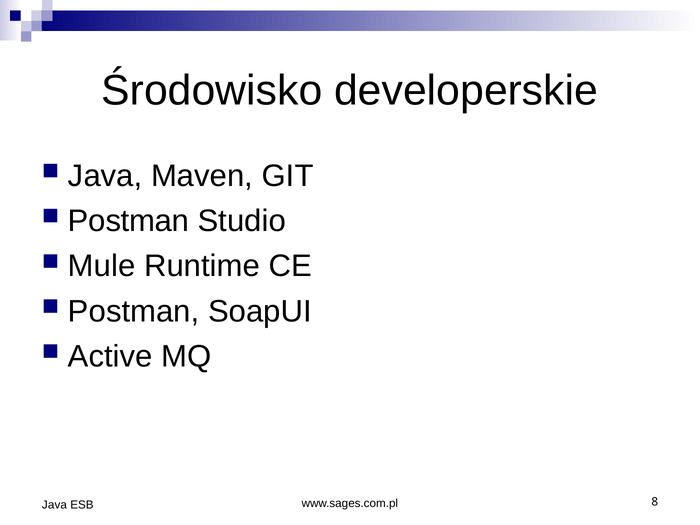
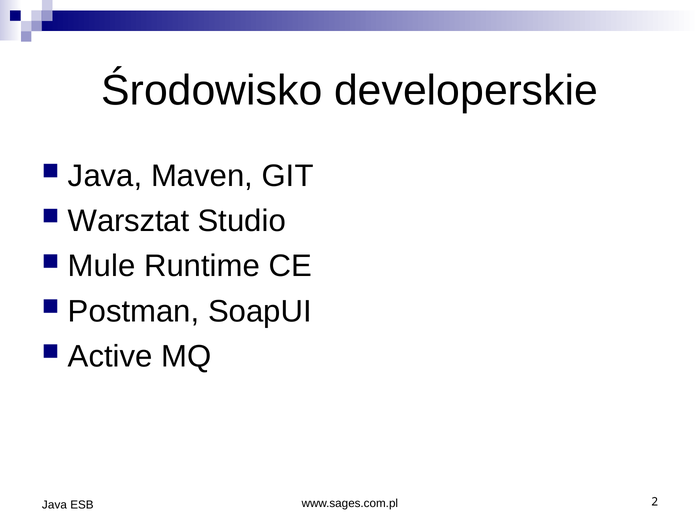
Postman: Postman -> Warsztat (129, 221)
8: 8 -> 2 (655, 502)
